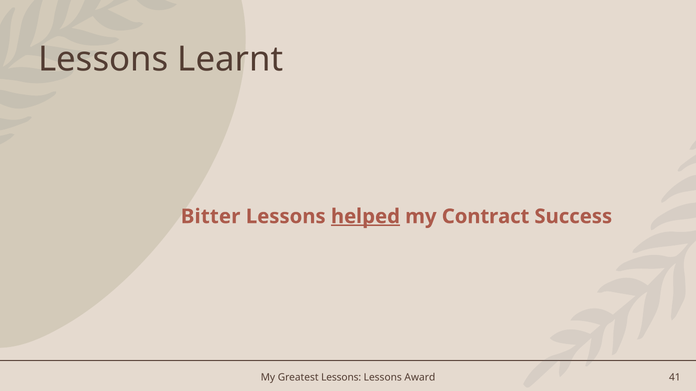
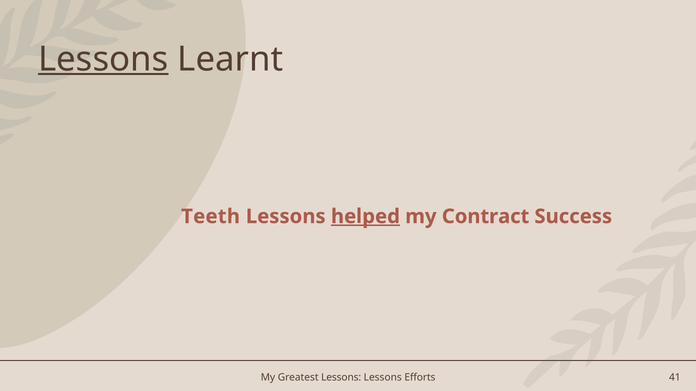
Lessons underline: none -> present (103, 59)
Bitter: Bitter -> Teeth (211, 217)
Award: Award -> Efforts (420, 378)
